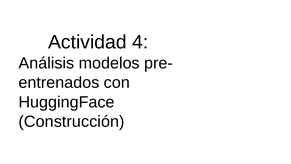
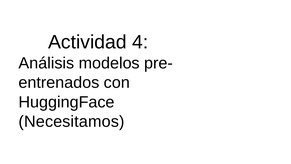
Construcción: Construcción -> Necesitamos (71, 121)
